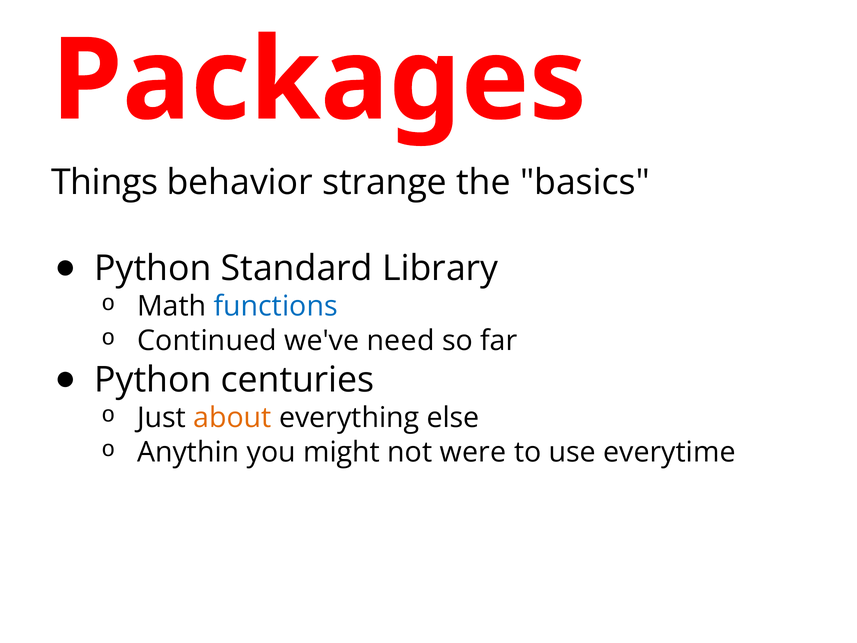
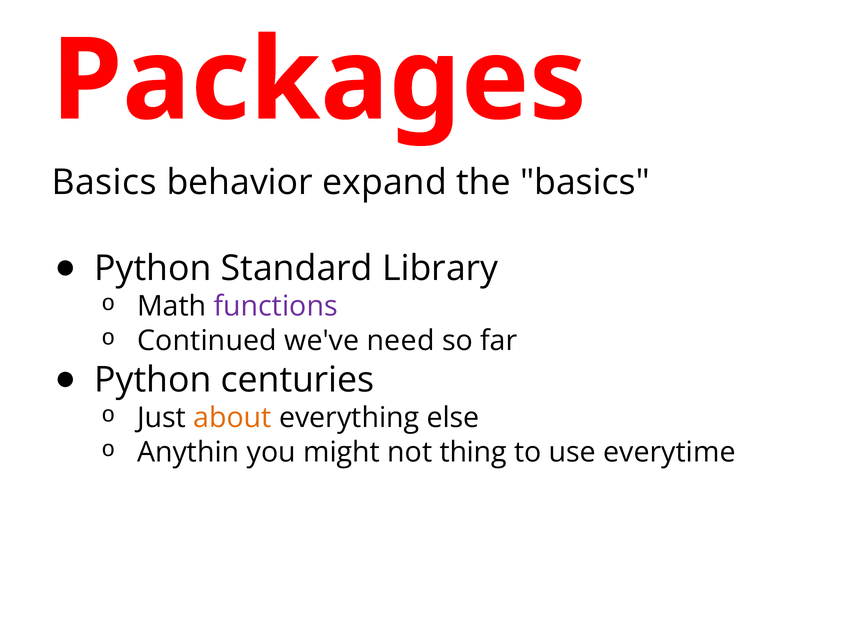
Things: Things -> Basics (104, 182)
strange: strange -> expand (384, 182)
functions colour: blue -> purple (276, 306)
were: were -> thing (473, 452)
